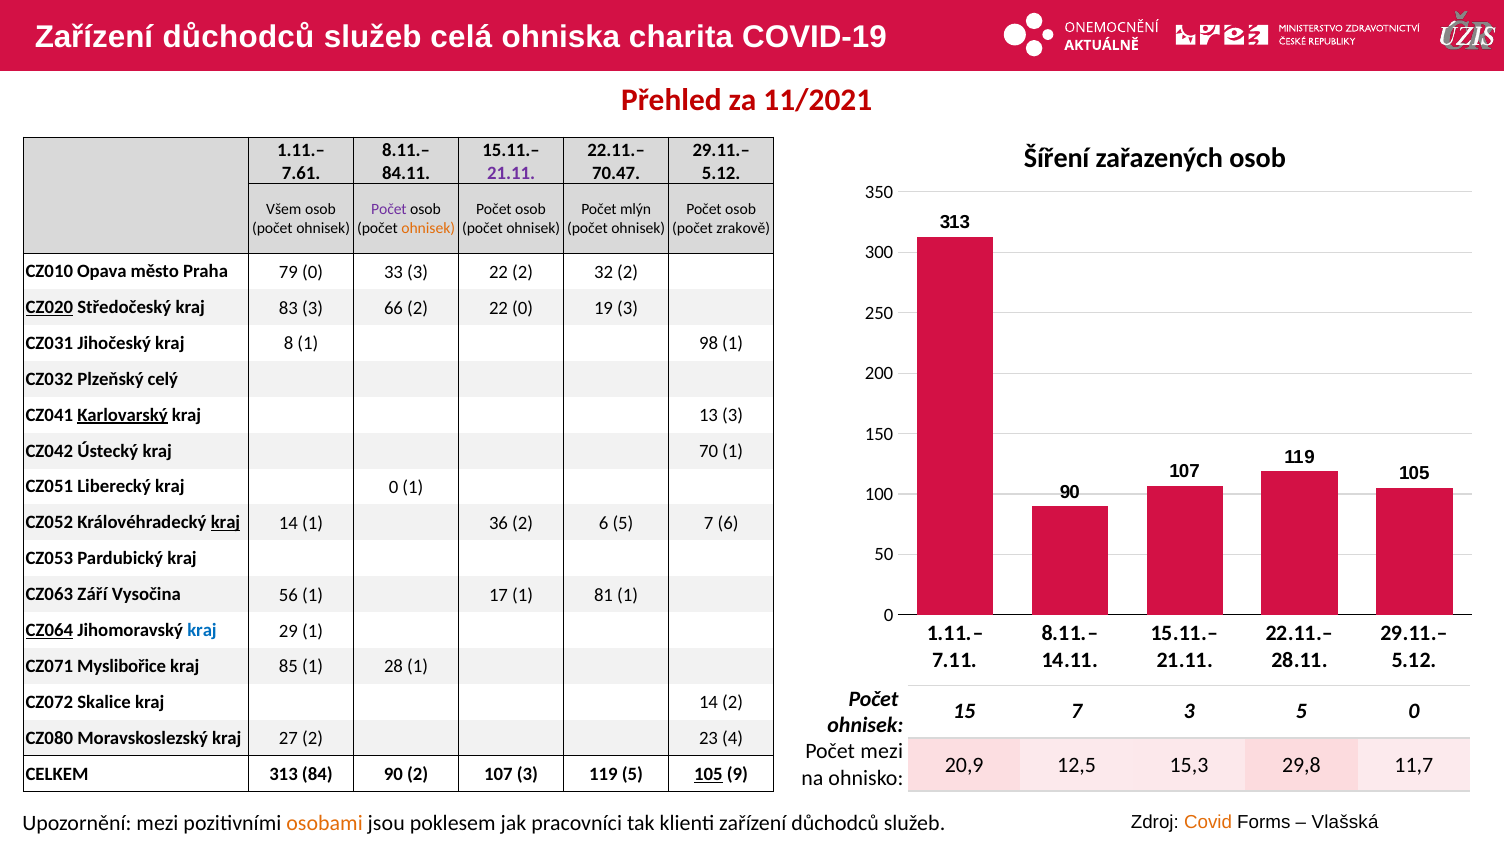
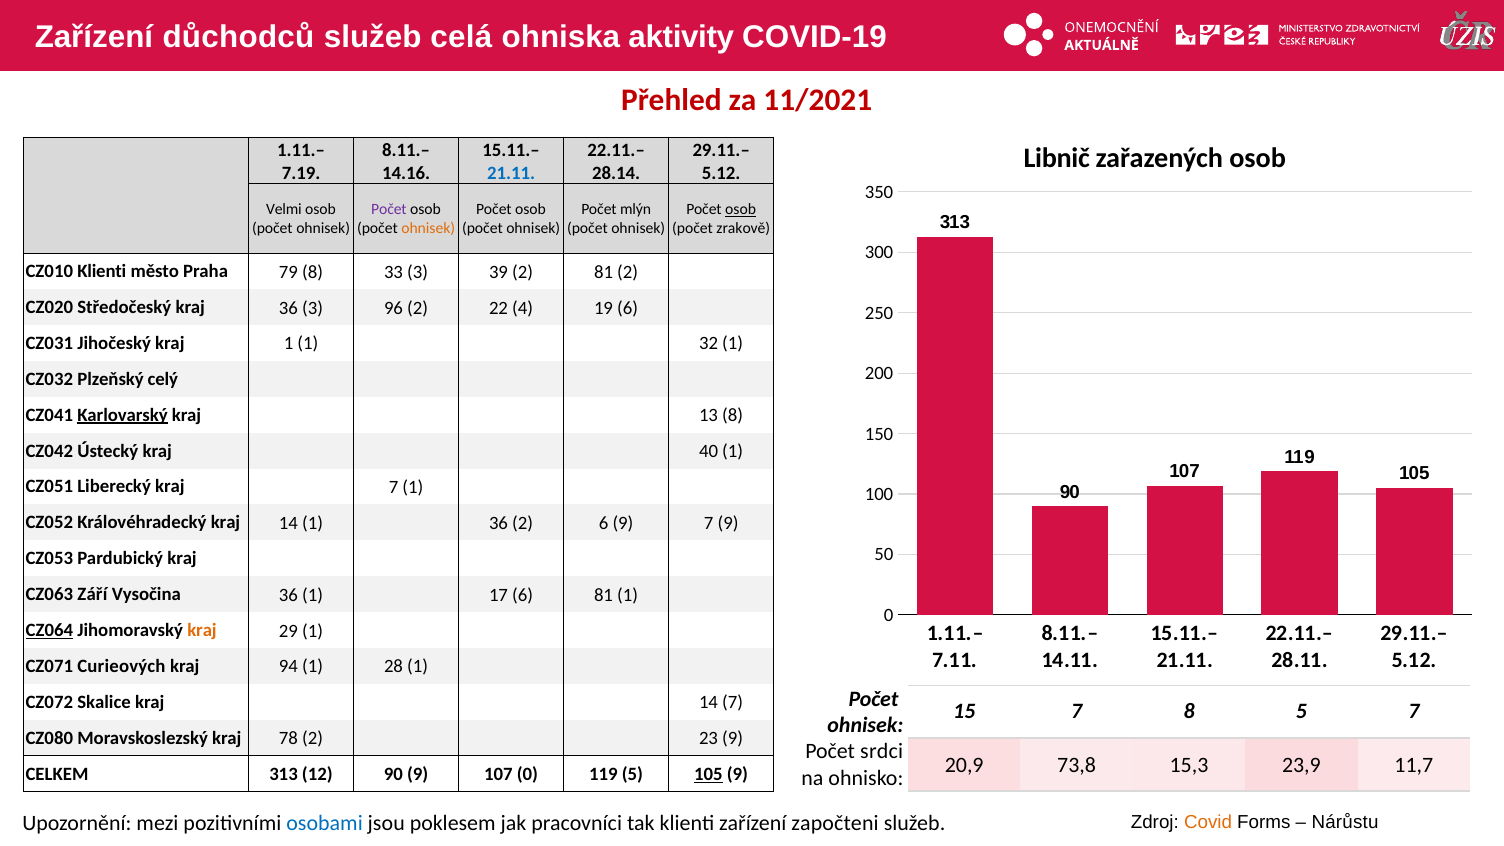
charita: charita -> aktivity (681, 37)
Šíření: Šíření -> Libnič (1057, 158)
7.61: 7.61 -> 7.19 (301, 173)
84.11: 84.11 -> 14.16 (406, 173)
21.11 colour: purple -> blue (511, 173)
70.47: 70.47 -> 28.14 (616, 173)
Všem: Všem -> Velmi (284, 210)
osob underline: none -> present (741, 210)
CZ010 Opava: Opava -> Klienti (102, 271)
79 0: 0 -> 8 (313, 272)
3 22: 22 -> 39 (499, 272)
2 32: 32 -> 81 (604, 272)
CZ020 underline: present -> none (49, 307)
kraj 83: 83 -> 36 (288, 308)
66: 66 -> 96 (393, 308)
22 0: 0 -> 4 (523, 308)
19 3: 3 -> 6 (628, 308)
kraj 8: 8 -> 1 (289, 344)
98: 98 -> 32 (709, 344)
13 3: 3 -> 8 (733, 416)
70: 70 -> 40 (709, 451)
kraj 0: 0 -> 7 (394, 487)
kraj underline: present -> none (226, 523)
6 5: 5 -> 9 (623, 523)
7 6: 6 -> 9 (728, 523)
Vysočina 56: 56 -> 36 (288, 595)
17 1: 1 -> 6 (523, 595)
kraj colour: blue -> orange (202, 630)
Myslibořice: Myslibořice -> Curieových (121, 666)
85: 85 -> 94 (288, 667)
14 2: 2 -> 7 (733, 703)
7 3: 3 -> 8 (1189, 711)
5 0: 0 -> 7 (1414, 711)
27: 27 -> 78 (288, 738)
23 4: 4 -> 9 (733, 738)
Počet mezi: mezi -> srdci (882, 752)
12,5: 12,5 -> 73,8 (1077, 765)
29,8: 29,8 -> 23,9 (1301, 765)
84: 84 -> 12 (317, 774)
90 2: 2 -> 9 (418, 774)
107 3: 3 -> 0 (527, 774)
Vlašská: Vlašská -> Nárůstu (1345, 822)
osobami colour: orange -> blue (325, 824)
klienti zařízení důchodců: důchodců -> započteni (835, 824)
